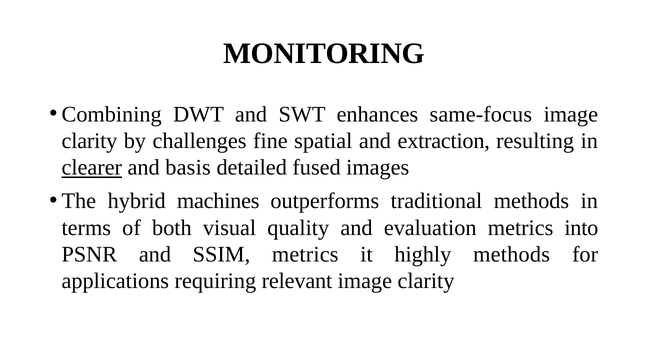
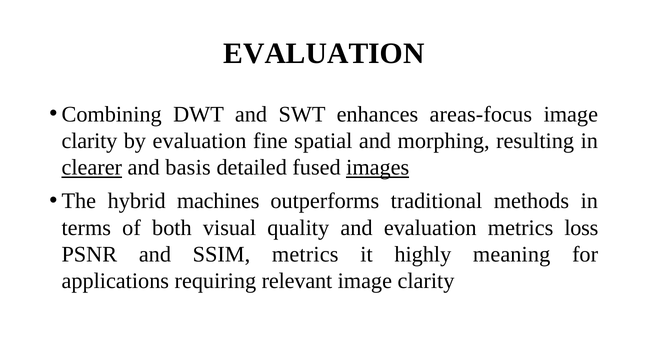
MONITORING: MONITORING -> EVALUATION (324, 54)
same-focus: same-focus -> areas-focus (481, 114)
by challenges: challenges -> evaluation (200, 141)
extraction: extraction -> morphing (444, 141)
images underline: none -> present (378, 168)
into: into -> loss (581, 228)
highly methods: methods -> meaning (512, 255)
